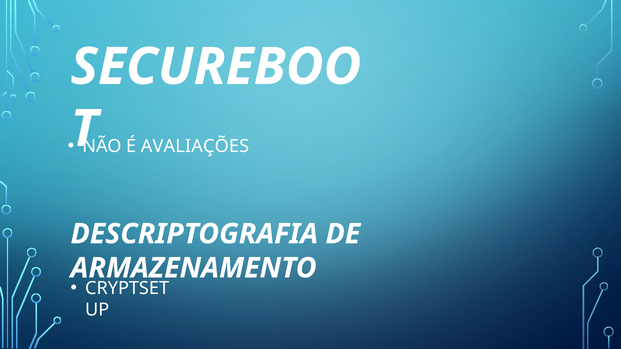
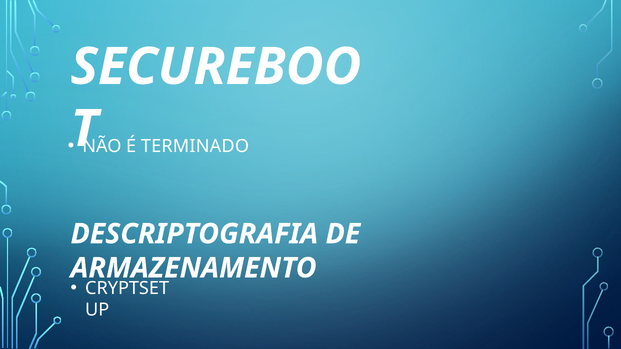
AVALIAÇÕES: AVALIAÇÕES -> TERMINADO (195, 146)
